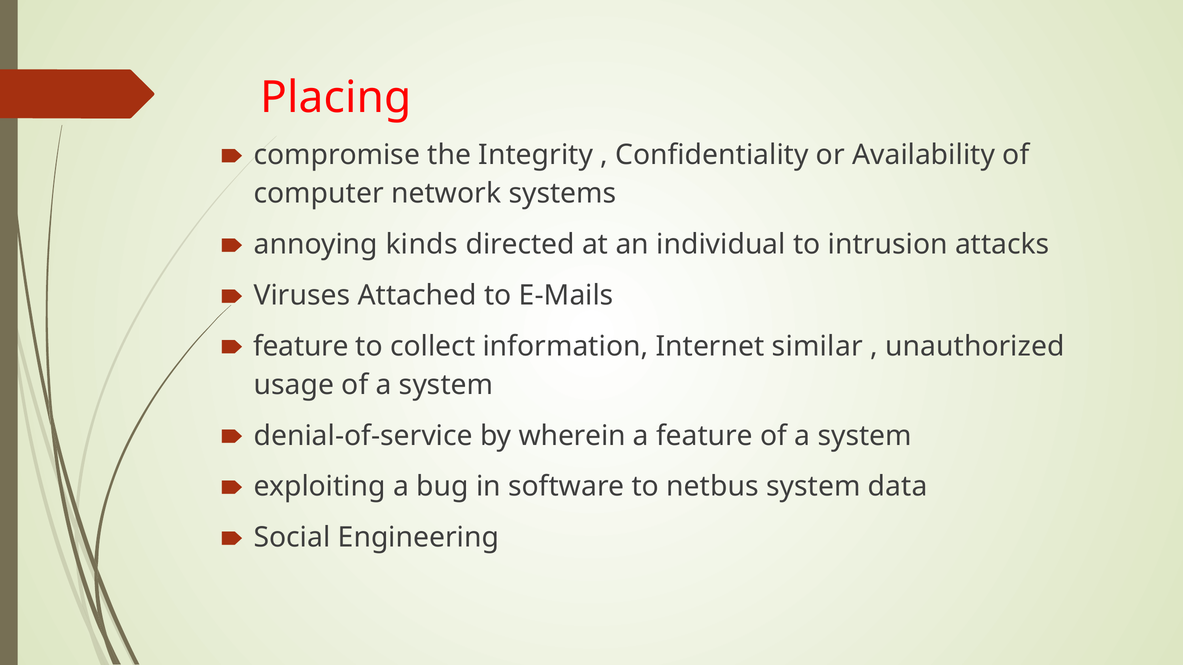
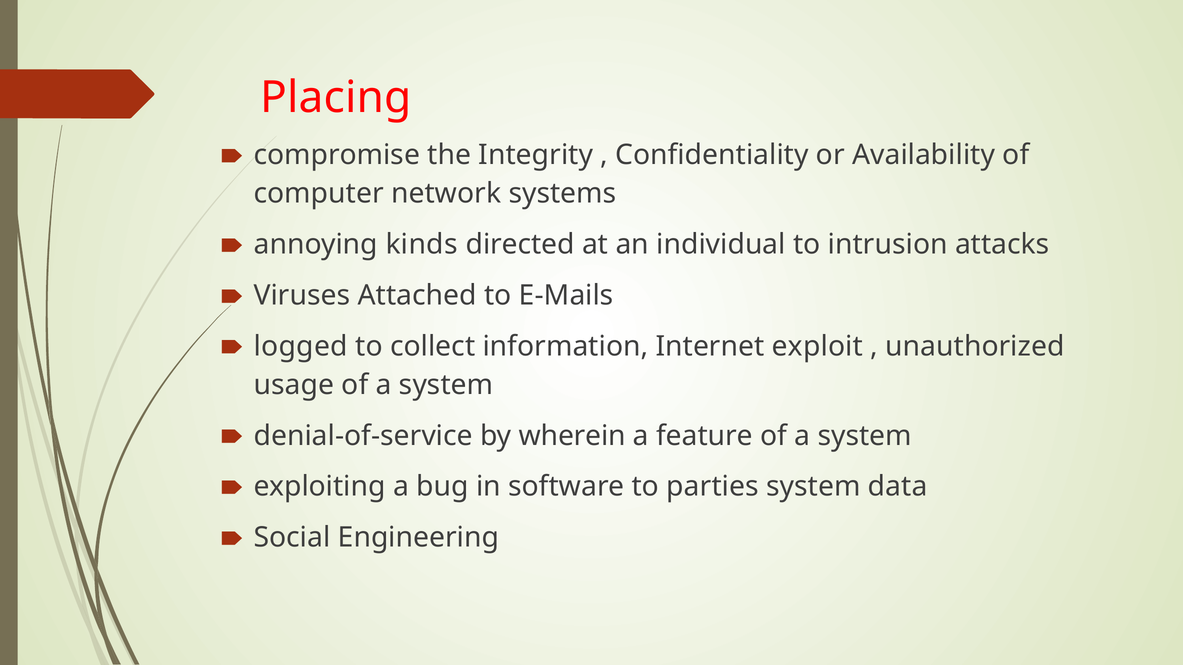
feature: feature -> logged (301, 346)
similar: similar -> exploit (817, 346)
netbus: netbus -> parties (713, 487)
